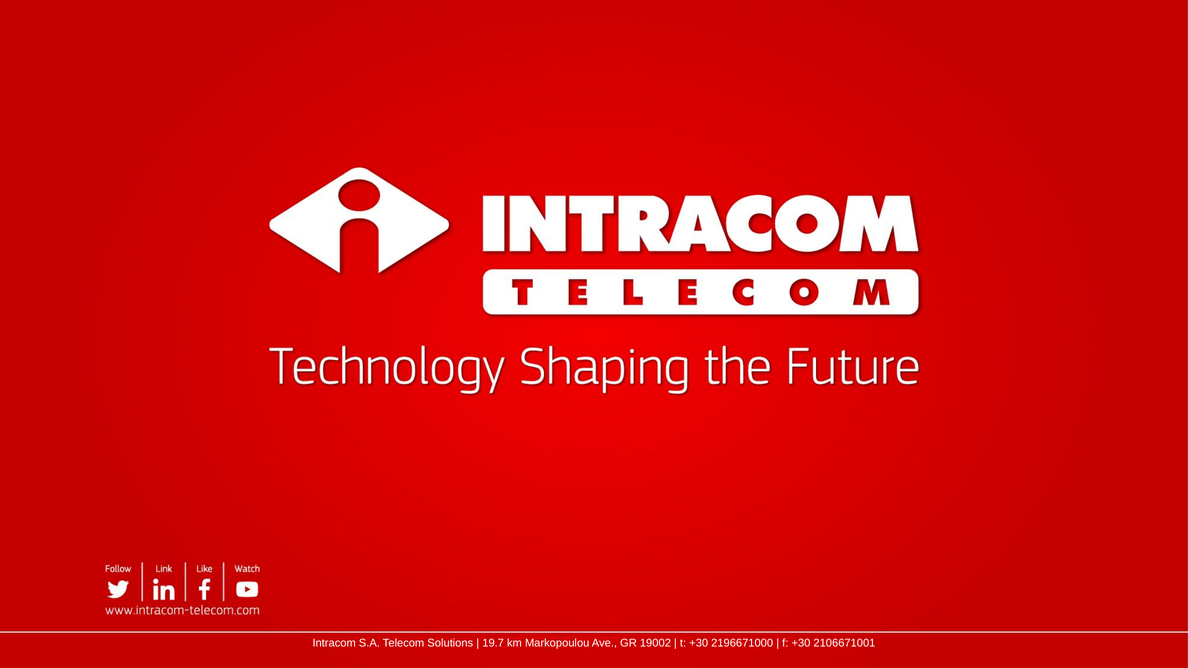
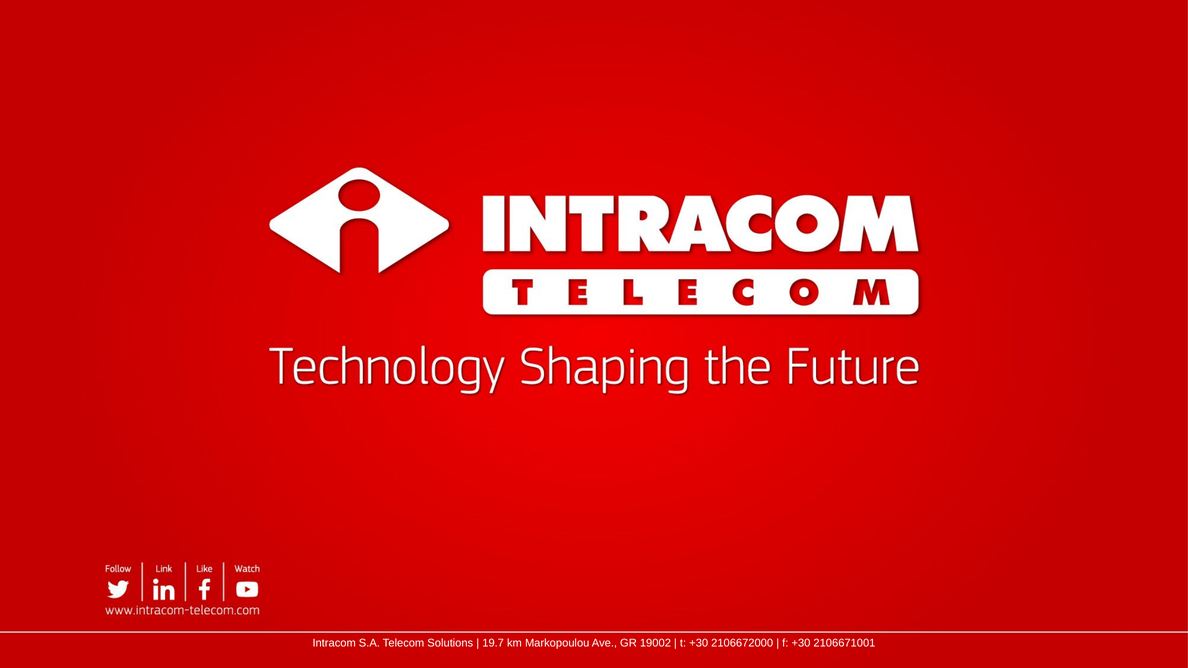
2196671000: 2196671000 -> 2106672000 (742, 643)
